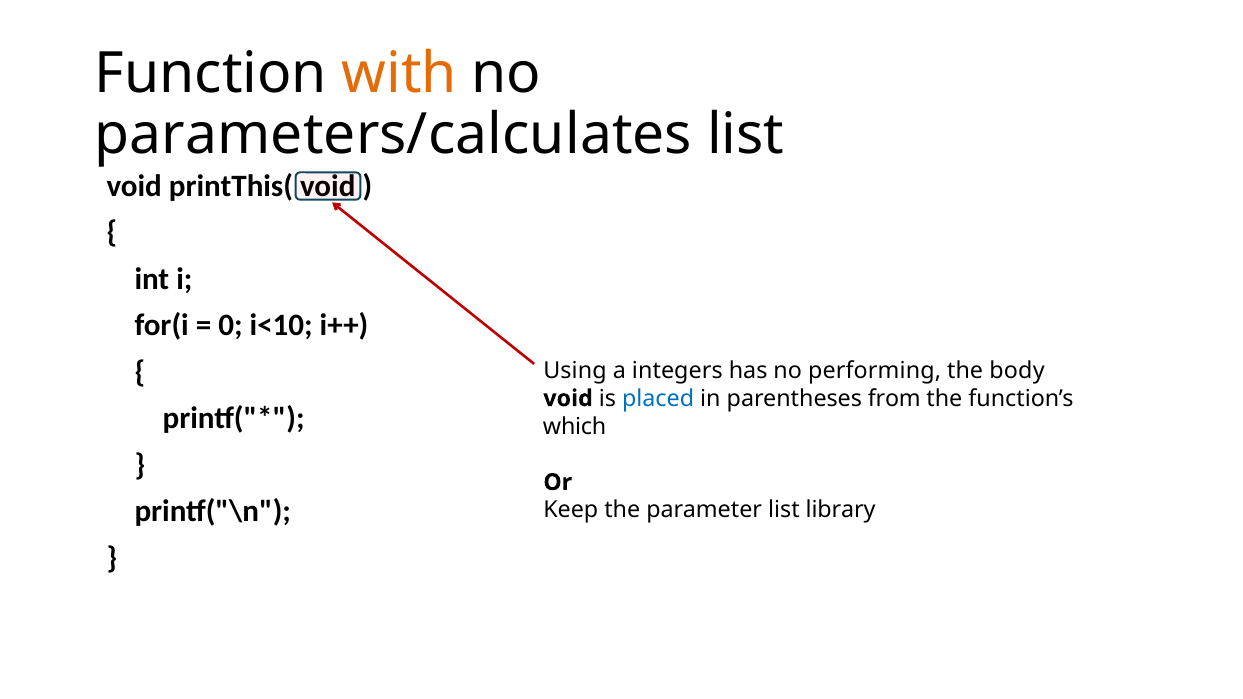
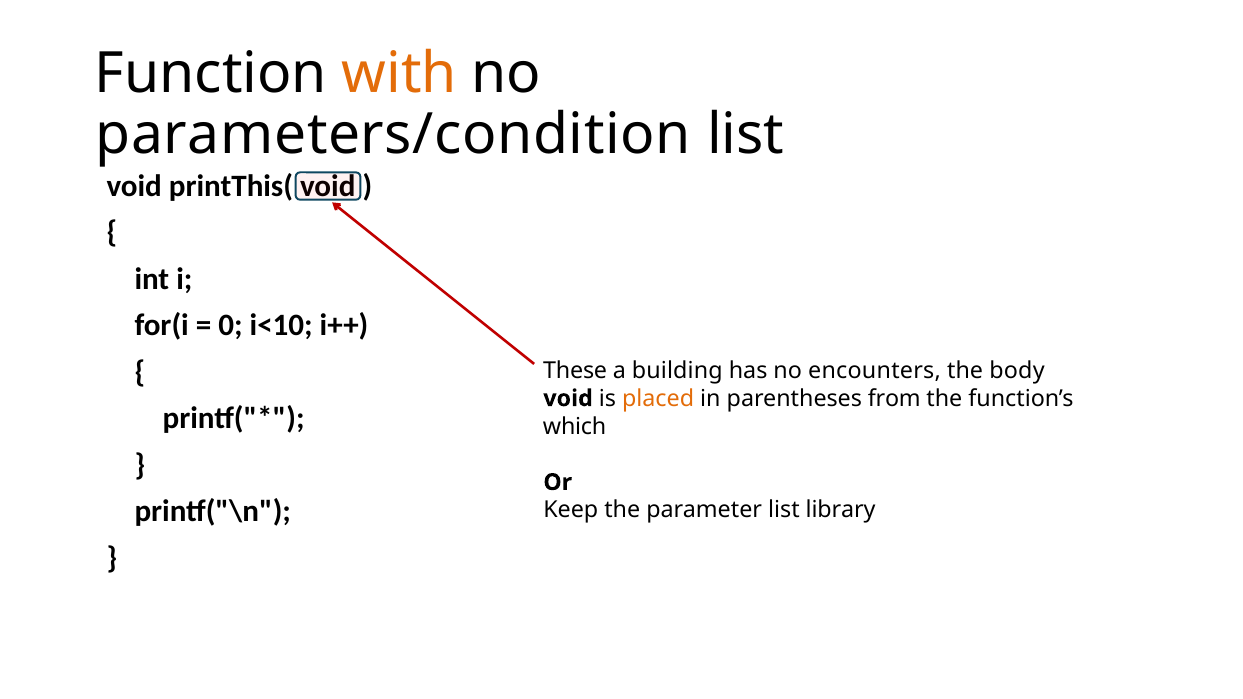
parameters/calculates: parameters/calculates -> parameters/condition (393, 135)
Using: Using -> These (575, 371)
integers: integers -> building (677, 371)
performing: performing -> encounters (874, 371)
placed colour: blue -> orange (658, 399)
